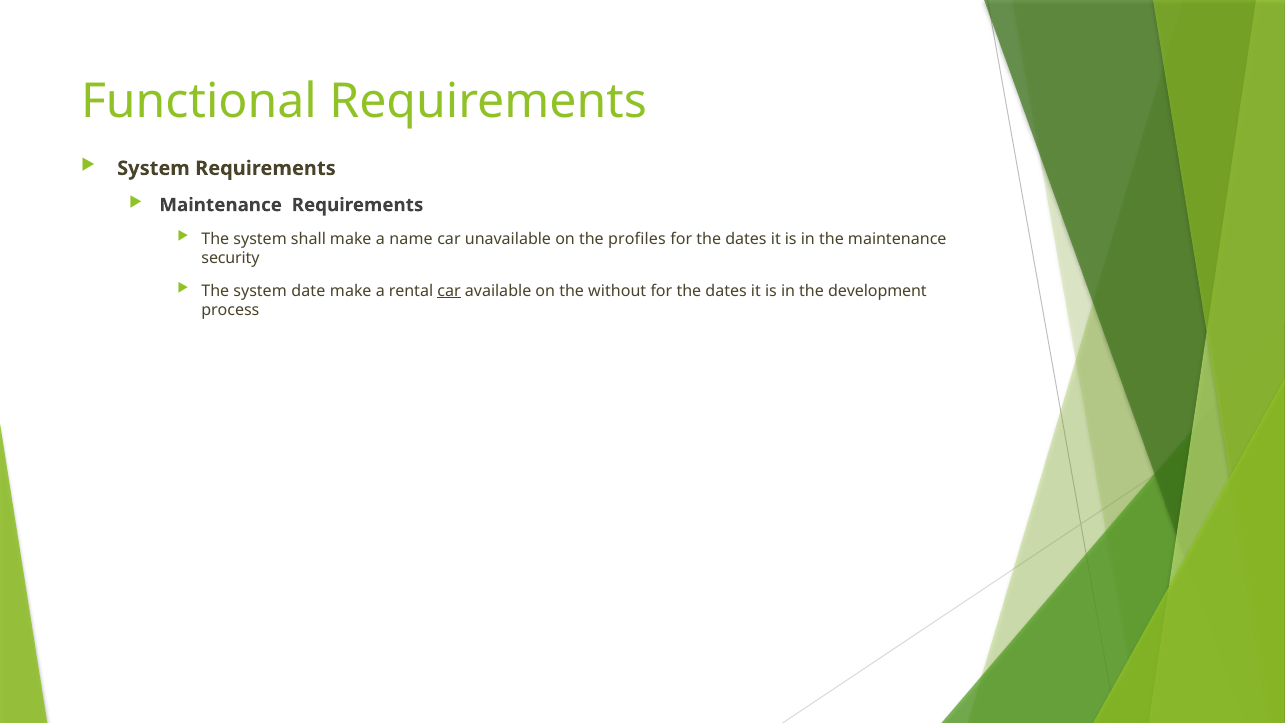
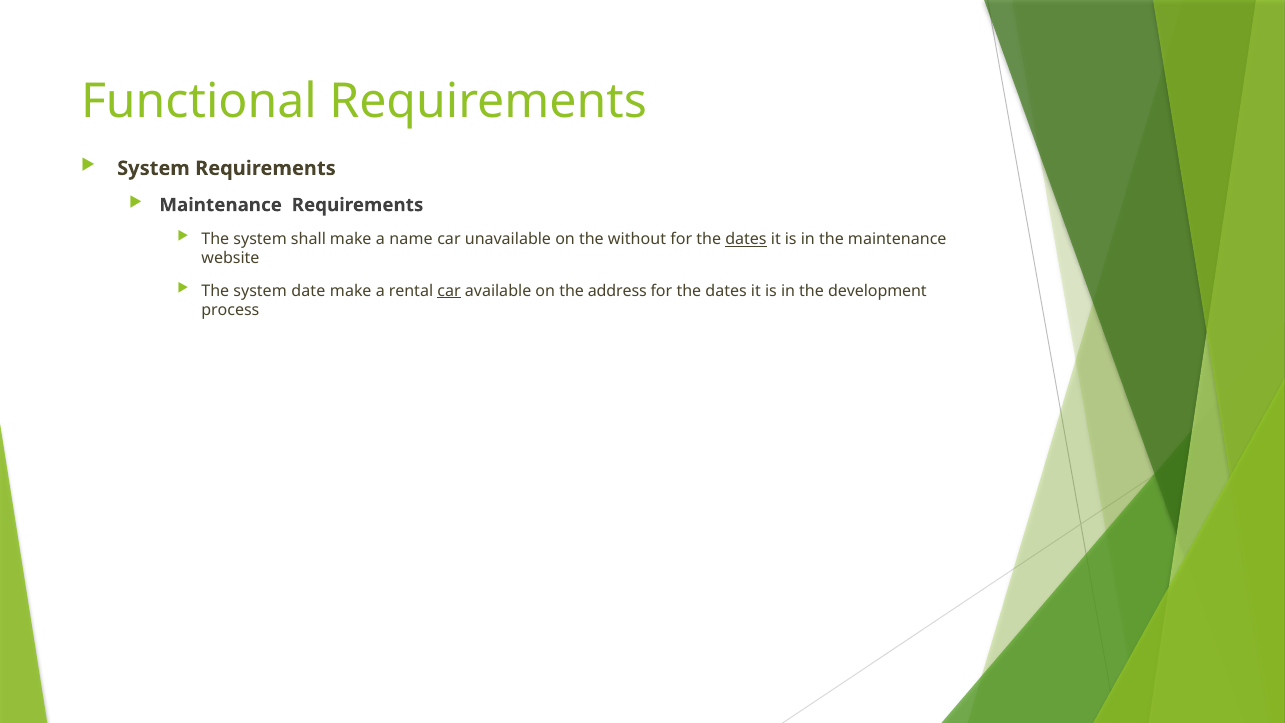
profiles: profiles -> without (637, 239)
dates underline: none -> present (746, 239)
security: security -> website (230, 258)
without: without -> address (617, 291)
